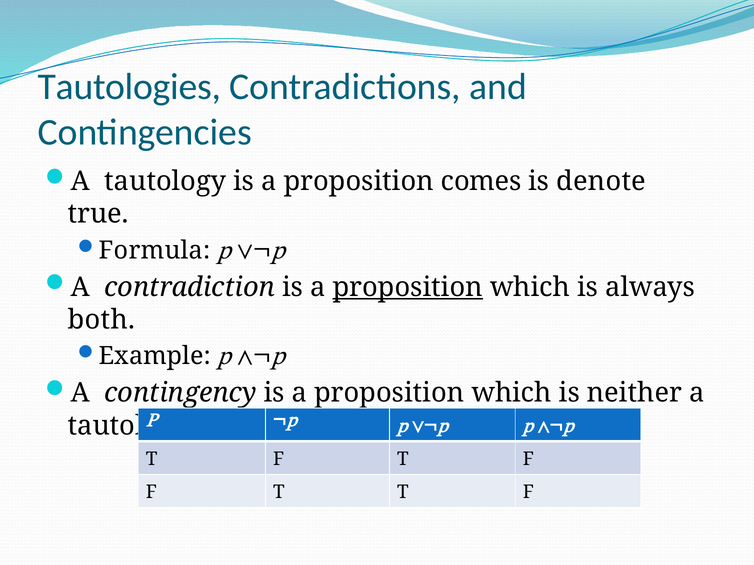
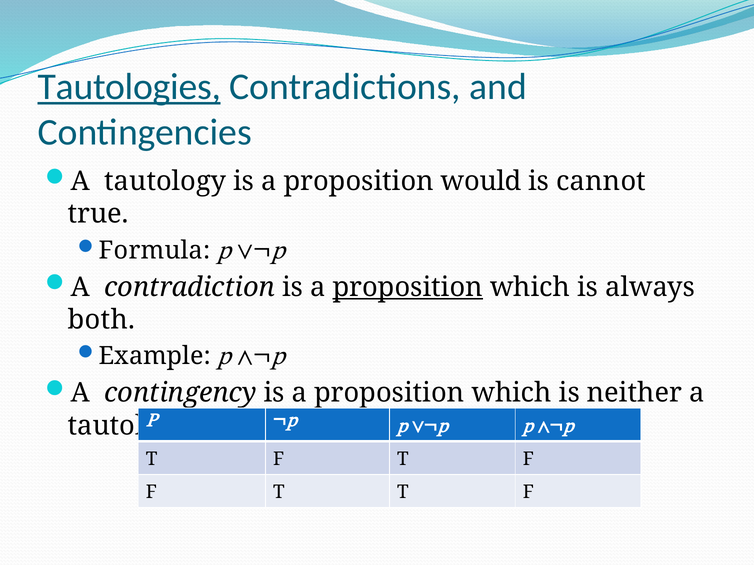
Tautologies underline: none -> present (129, 87)
comes: comes -> would (481, 182)
denote: denote -> cannot (601, 182)
